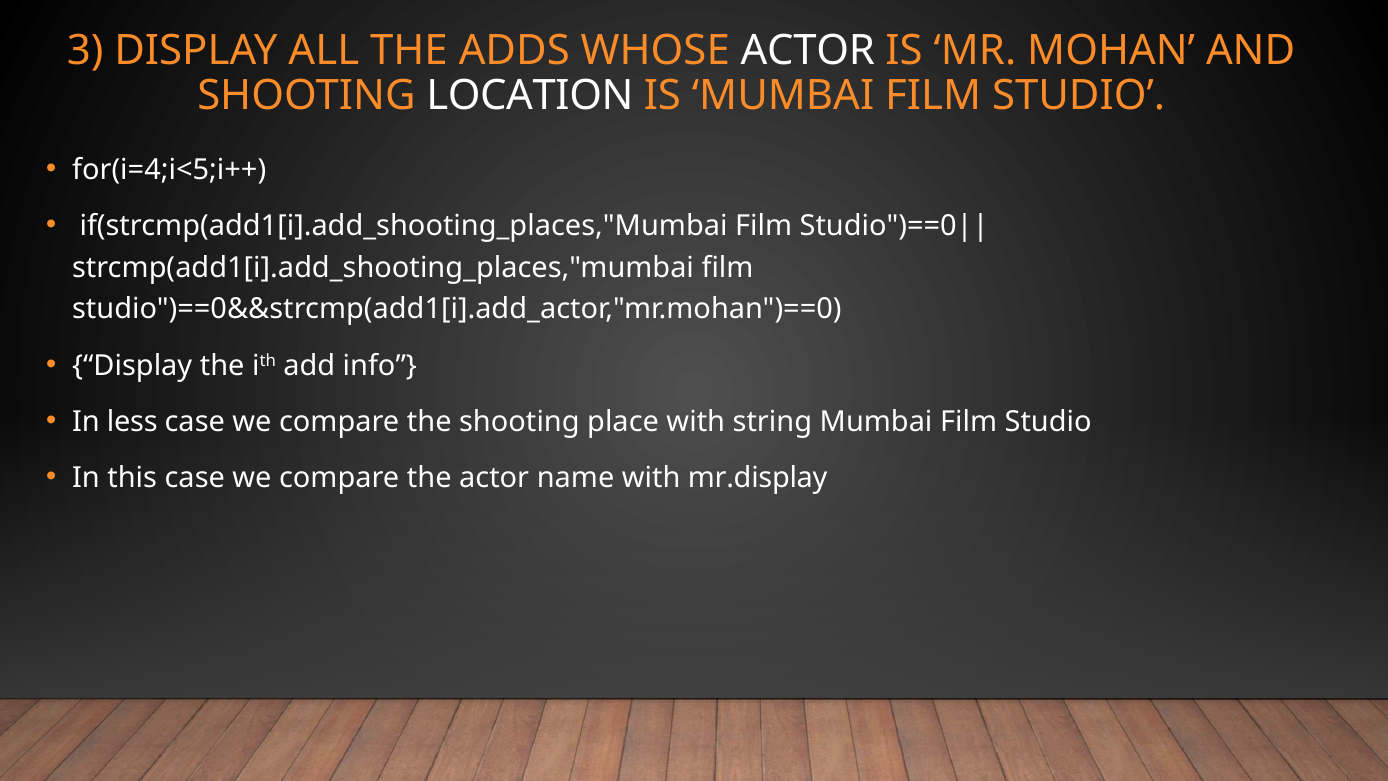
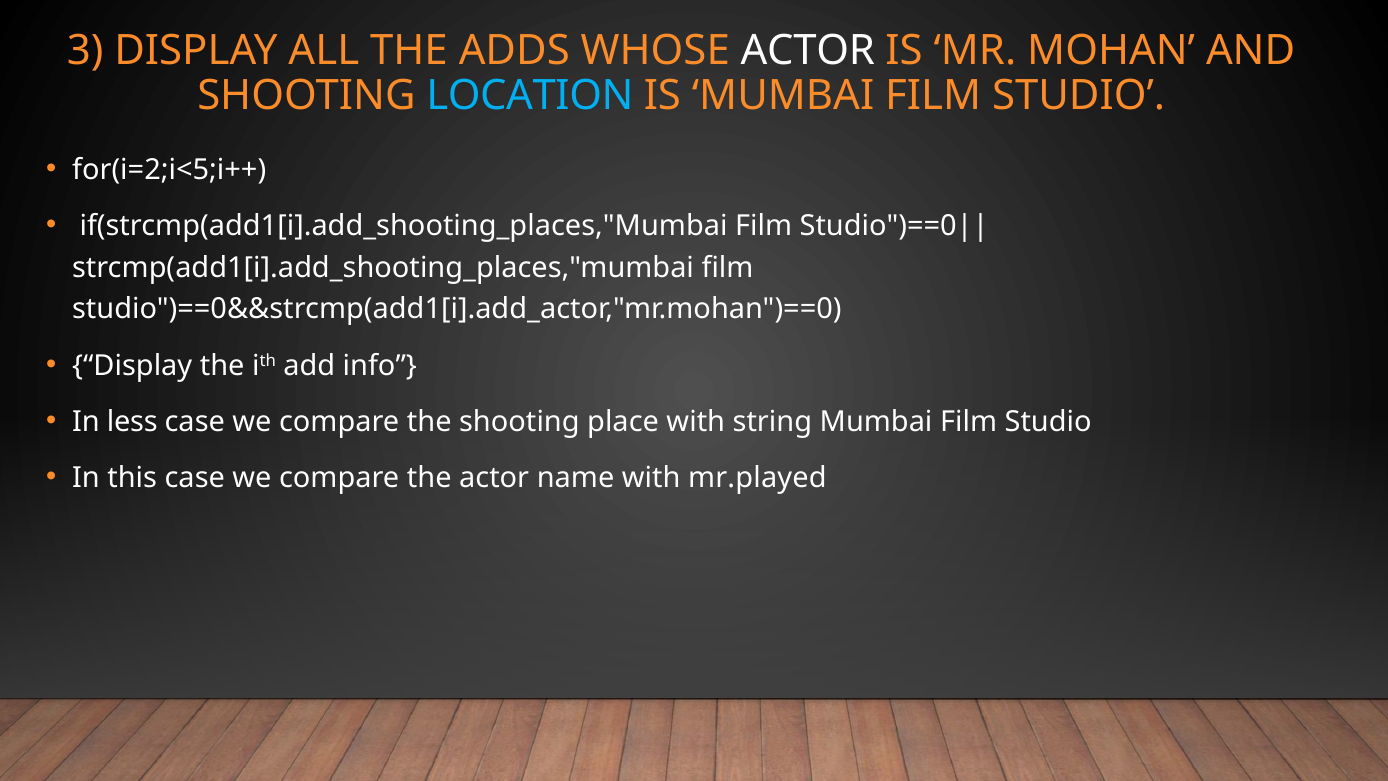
LOCATION colour: white -> light blue (530, 96)
for(i=4;i<5;i++: for(i=4;i<5;i++ -> for(i=2;i<5;i++ (169, 170)
mr.display: mr.display -> mr.played (757, 478)
